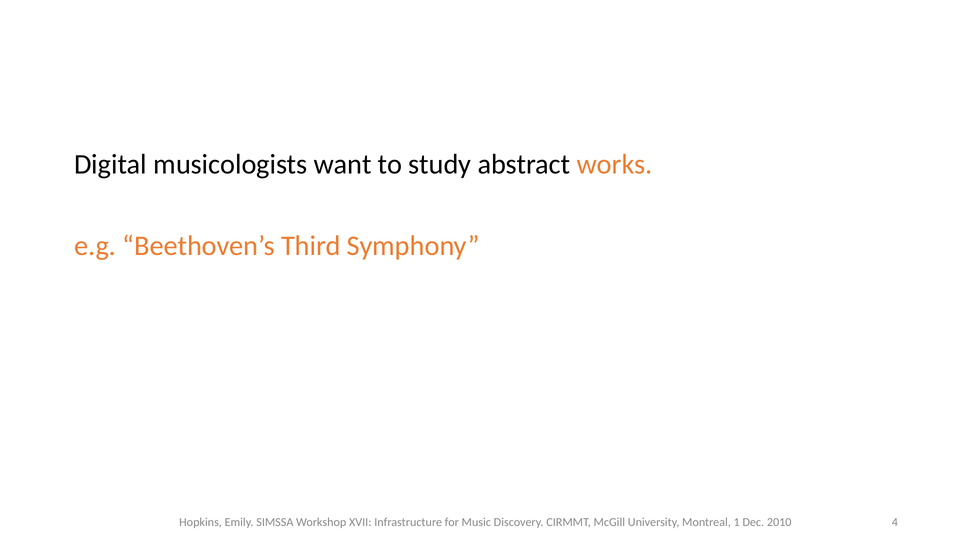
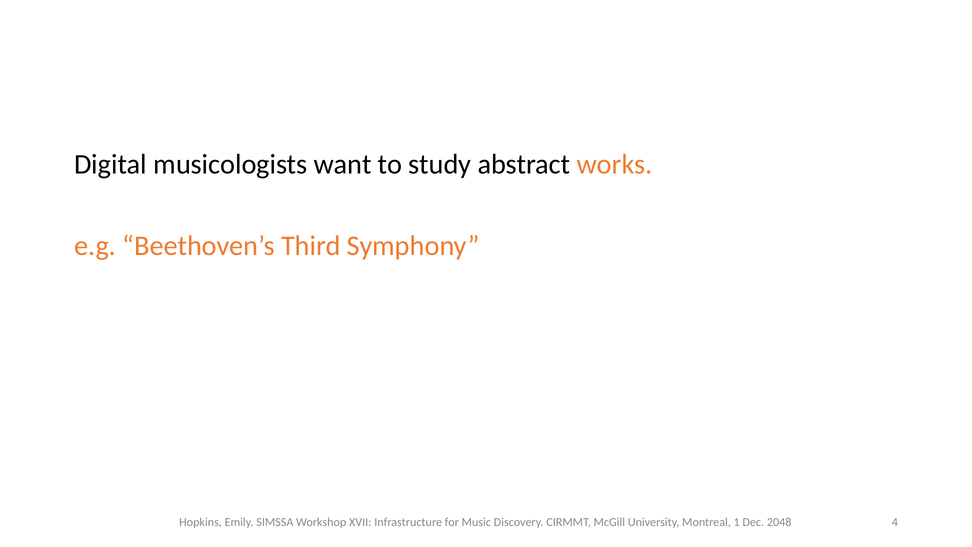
2010: 2010 -> 2048 (779, 522)
